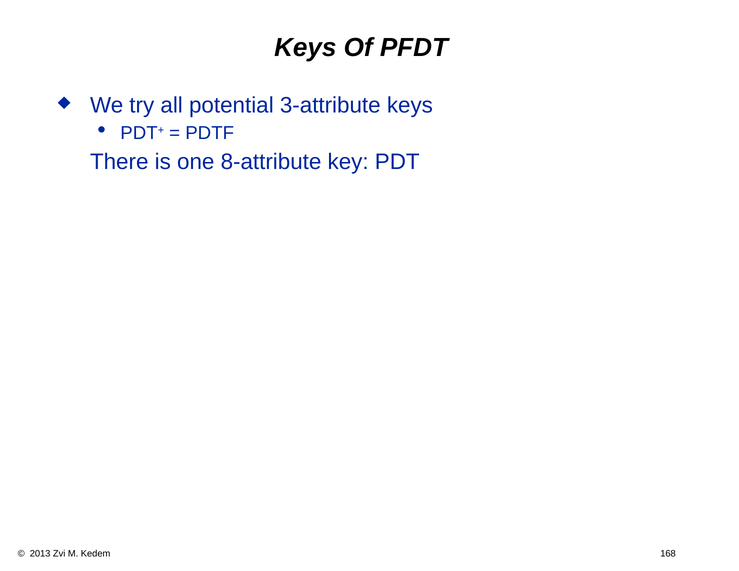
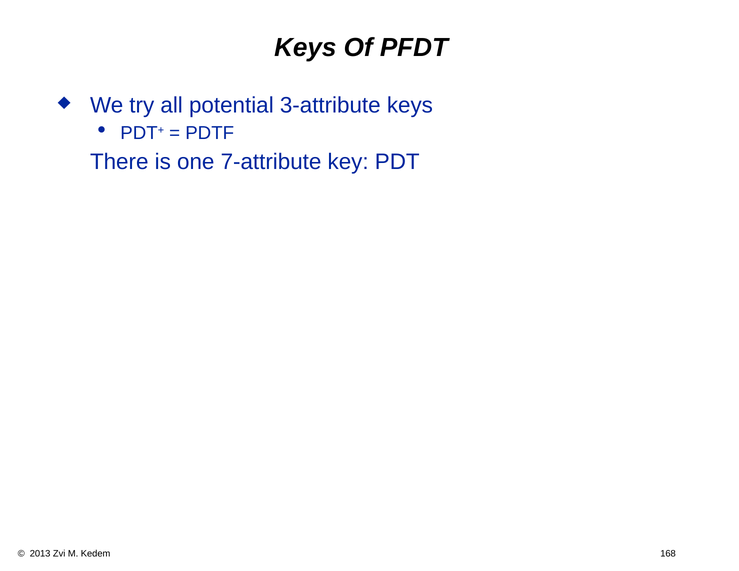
8-attribute: 8-attribute -> 7-attribute (271, 162)
